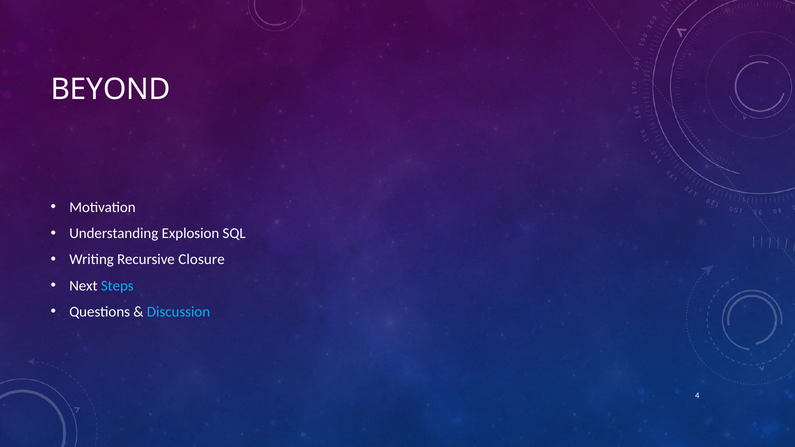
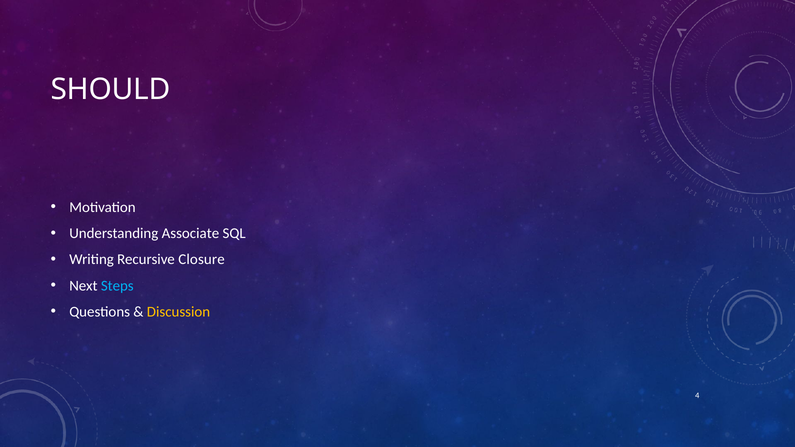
BEYOND: BEYOND -> SHOULD (111, 89)
Explosion: Explosion -> Associate (190, 233)
Discussion colour: light blue -> yellow (179, 312)
